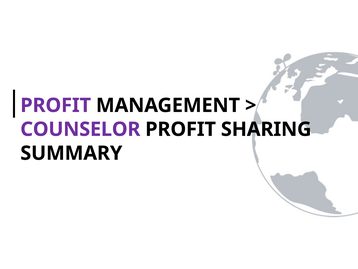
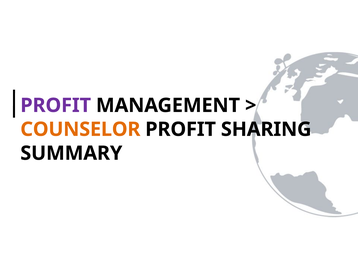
COUNSELOR colour: purple -> orange (80, 129)
